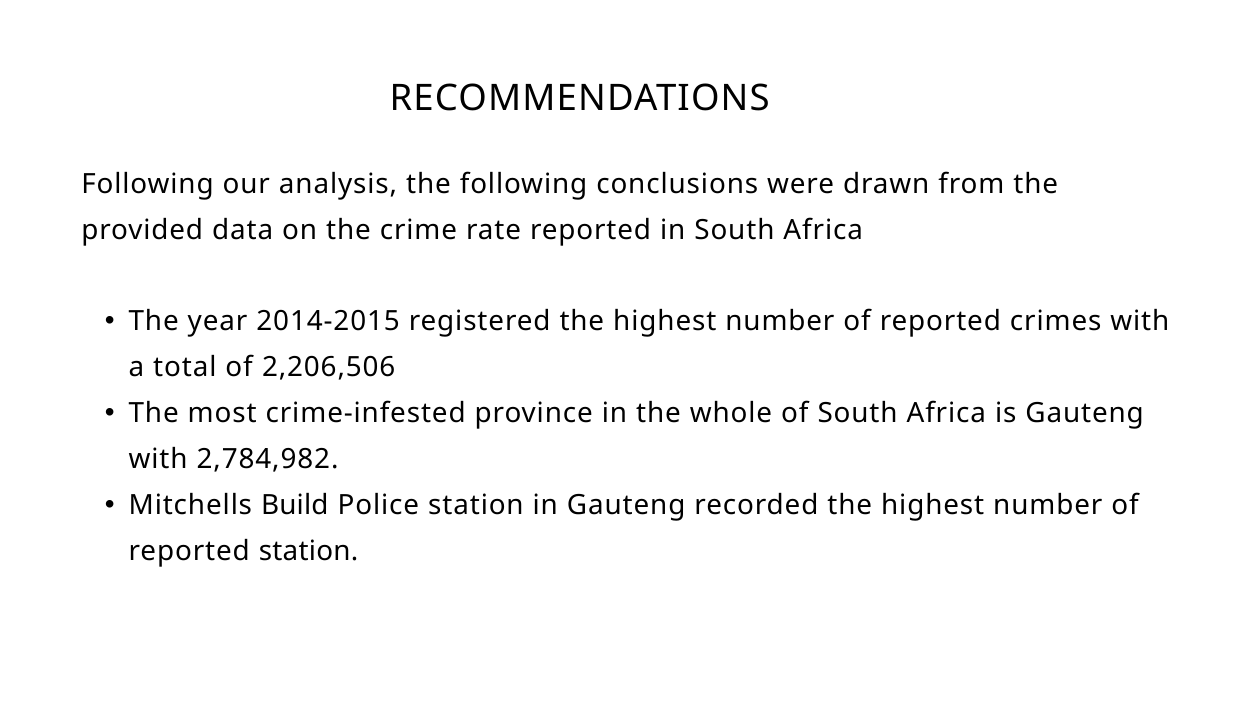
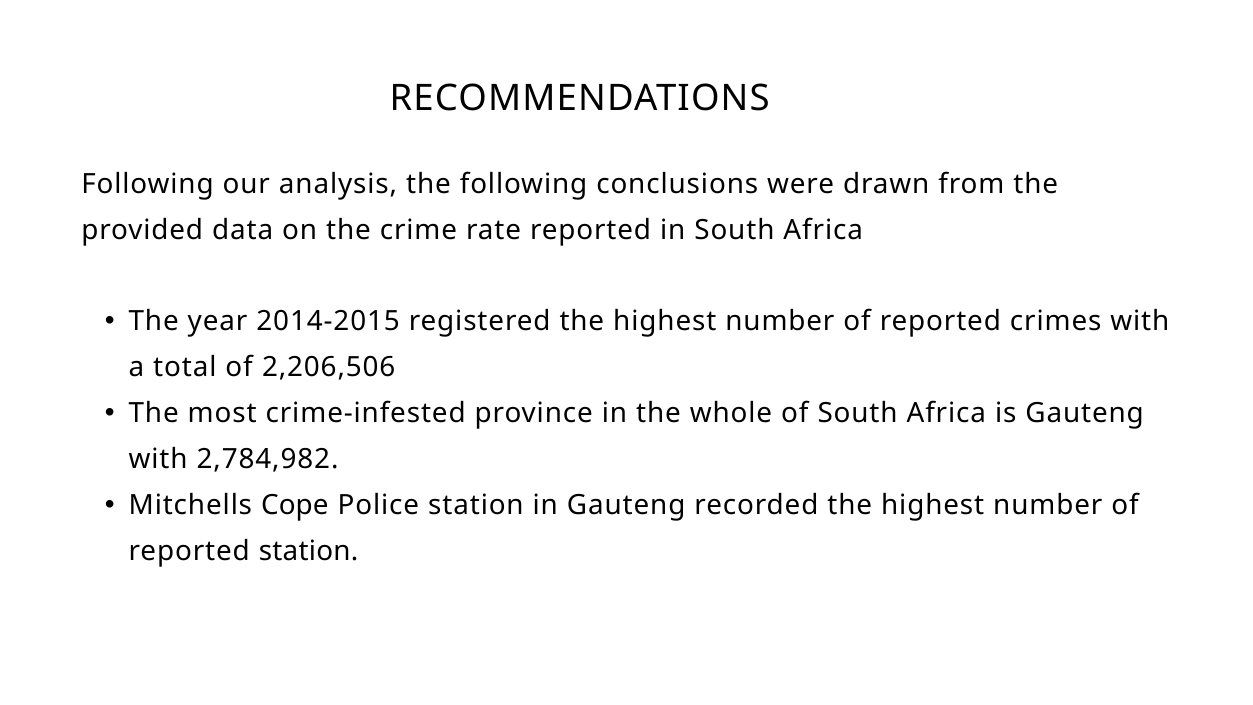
Build: Build -> Cope (295, 505)
